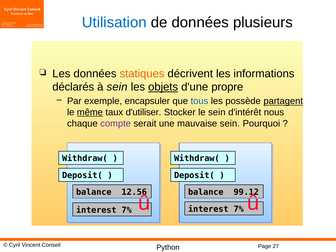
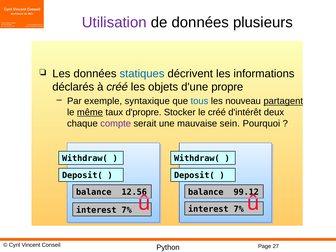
Utilisation colour: blue -> purple (114, 23)
statiques colour: orange -> blue (142, 74)
à sein: sein -> créé (117, 87)
objets underline: present -> none (163, 87)
encapsuler: encapsuler -> syntaxique (147, 101)
possède: possède -> nouveau (243, 101)
d'utiliser: d'utiliser -> d'propre (144, 112)
le sein: sein -> créé (217, 112)
nous: nous -> deux (274, 112)
